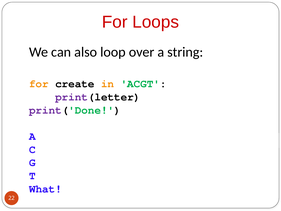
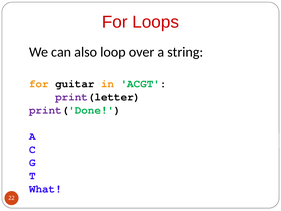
create: create -> guitar (75, 84)
